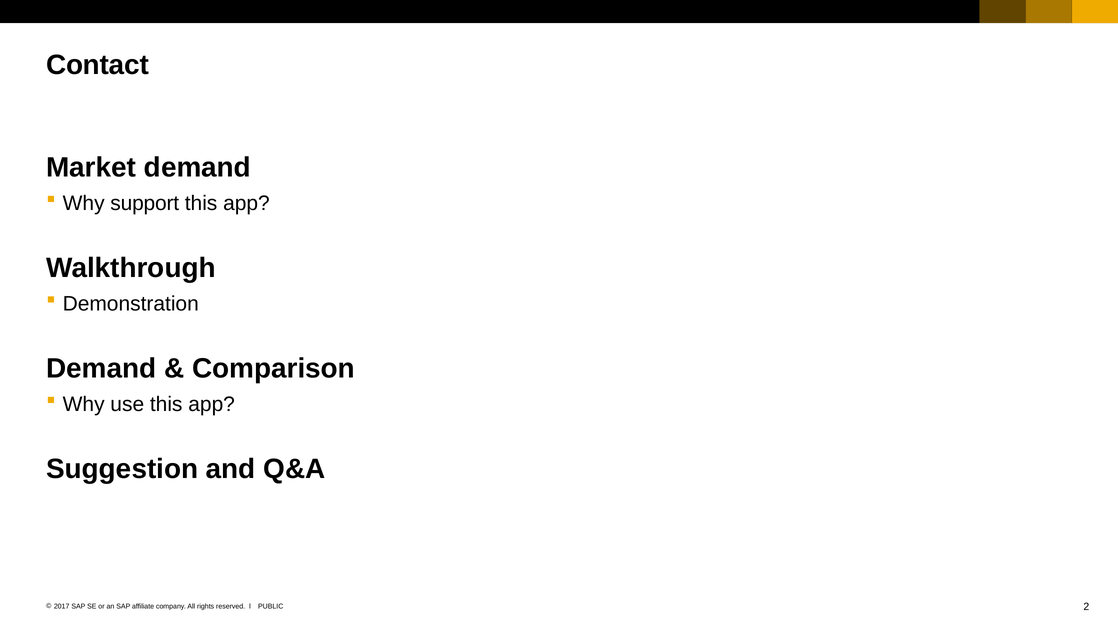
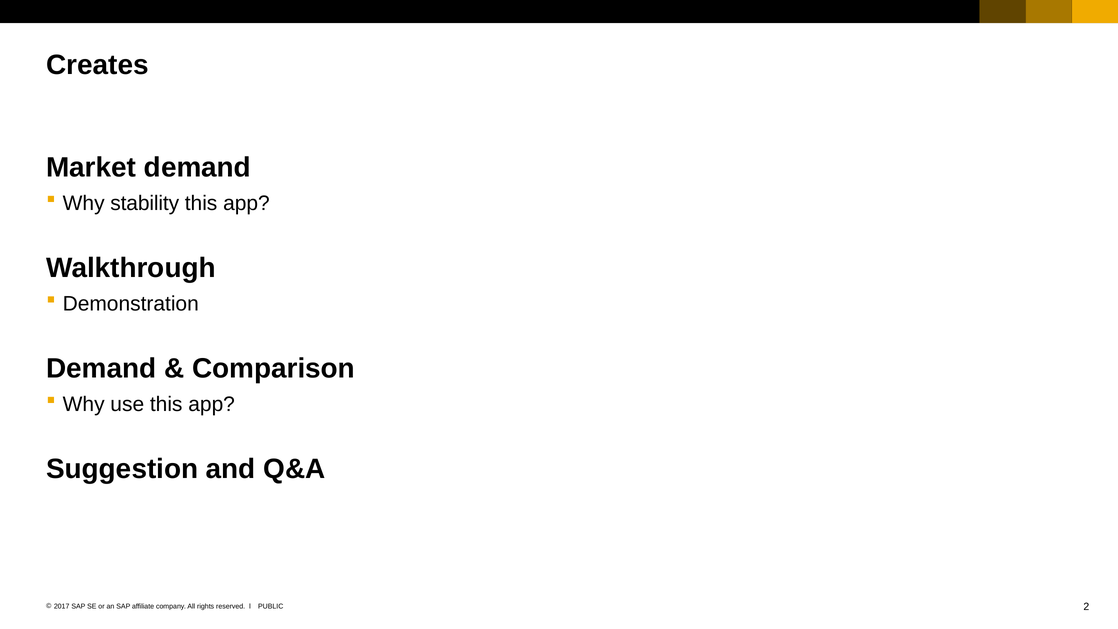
Contact: Contact -> Creates (97, 65)
support: support -> stability (145, 203)
